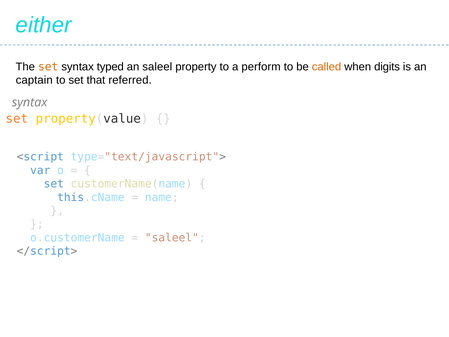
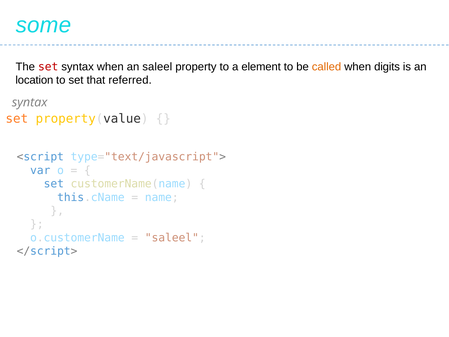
either: either -> some (44, 25)
set colour: orange -> red (48, 67)
syntax typed: typed -> when (110, 67)
perform: perform -> element (261, 67)
captain: captain -> location (34, 80)
